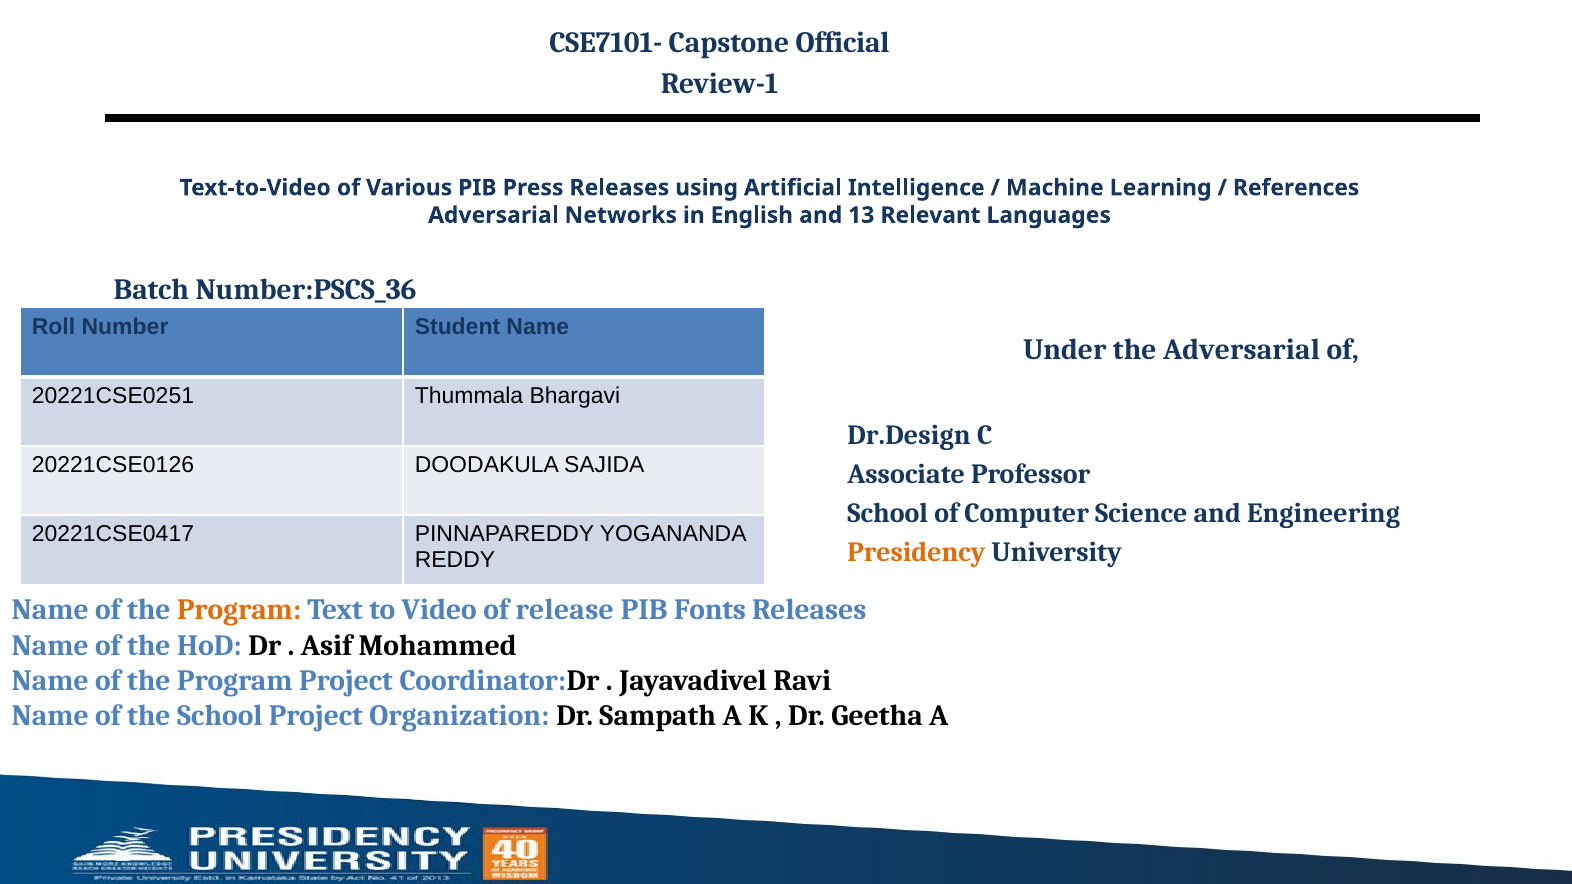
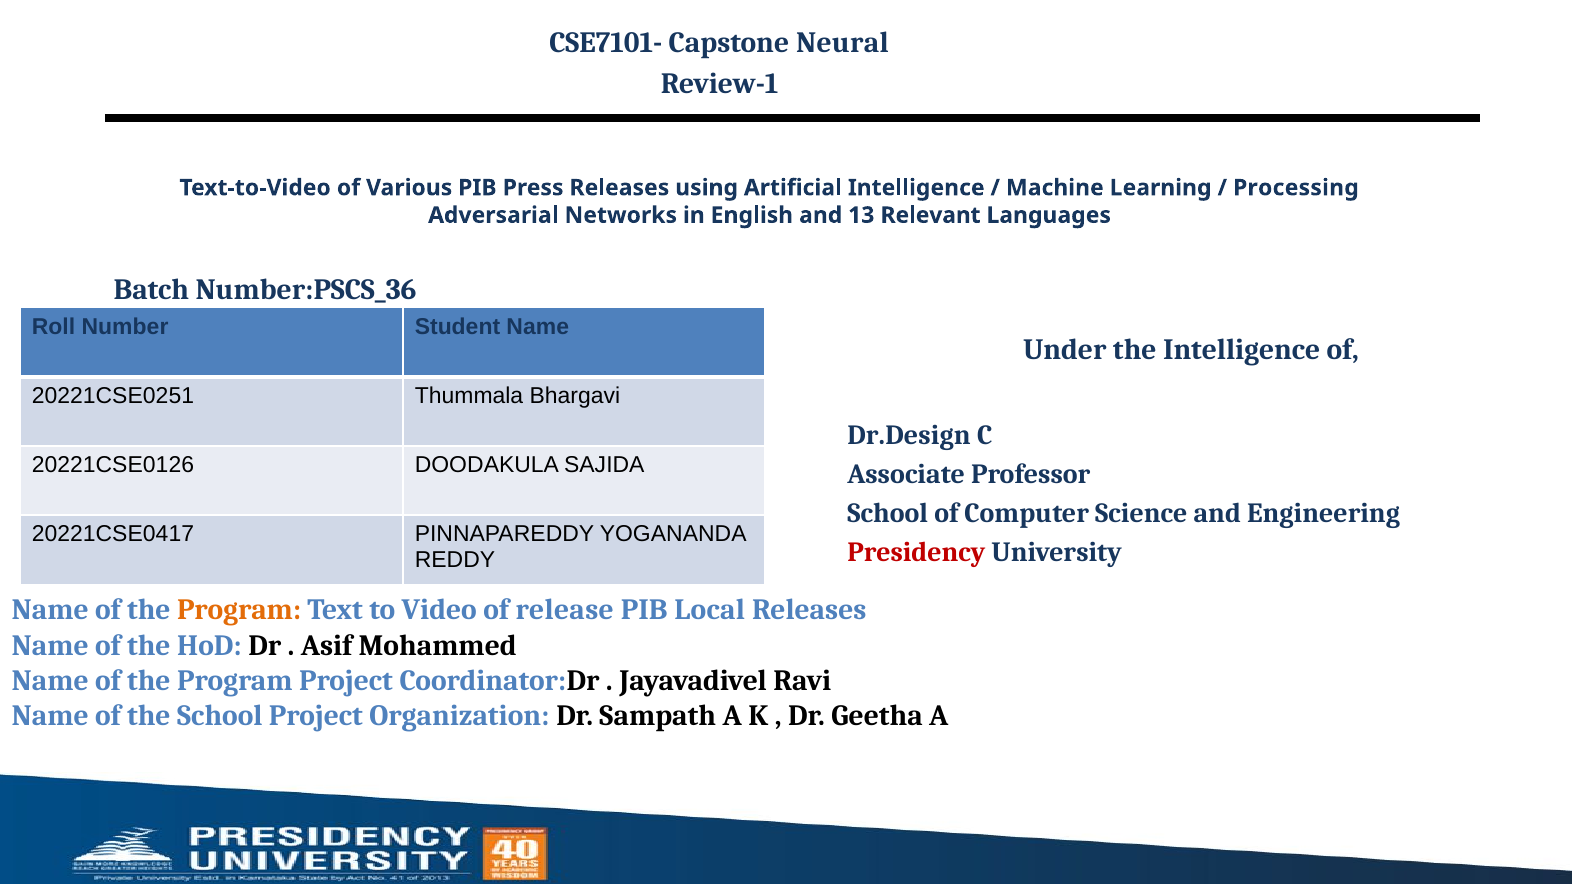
Official: Official -> Neural (842, 43)
References: References -> Processing (1296, 188)
the Adversarial: Adversarial -> Intelligence (1242, 350)
Presidency colour: orange -> red (916, 553)
Fonts: Fonts -> Local (710, 610)
